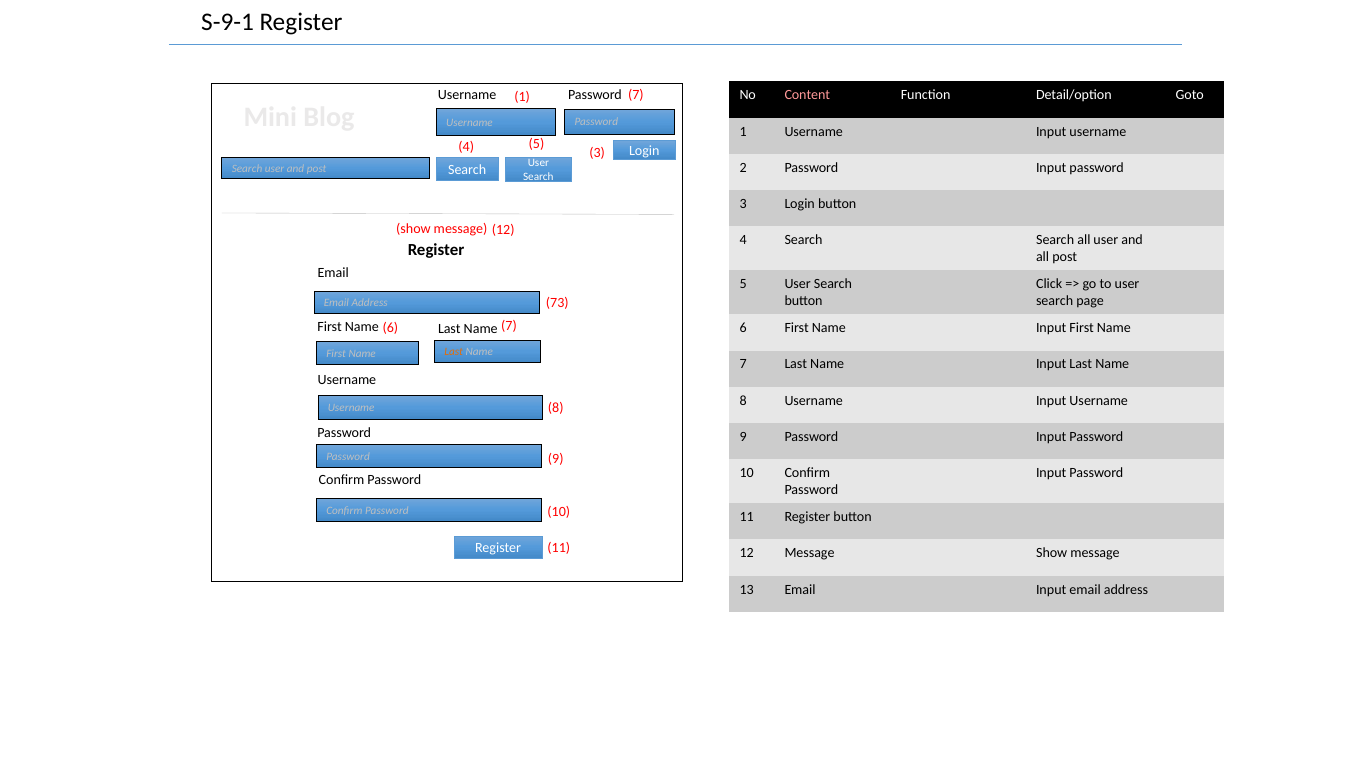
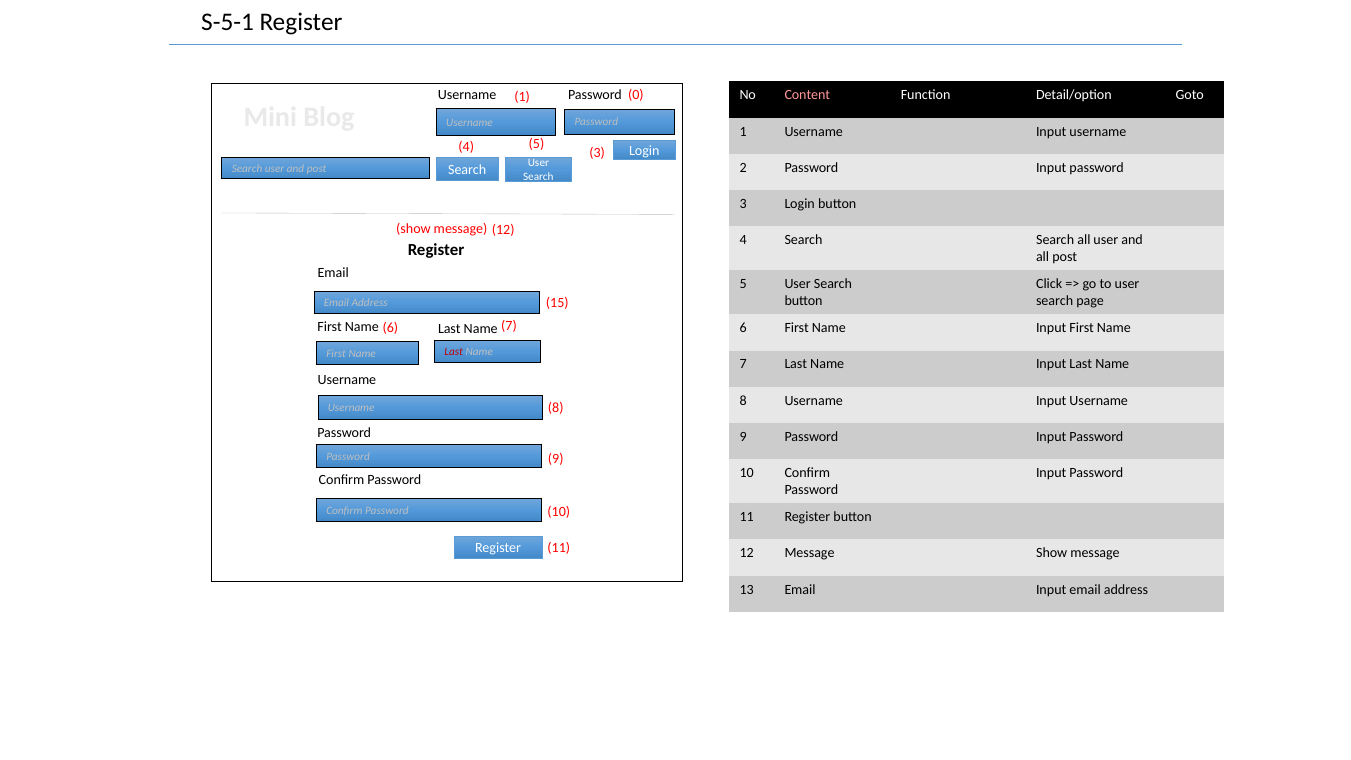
S-9-1: S-9-1 -> S-5-1 (228, 22)
1 7: 7 -> 0 (636, 95)
73: 73 -> 15 (557, 303)
Last colour: orange -> red (454, 352)
